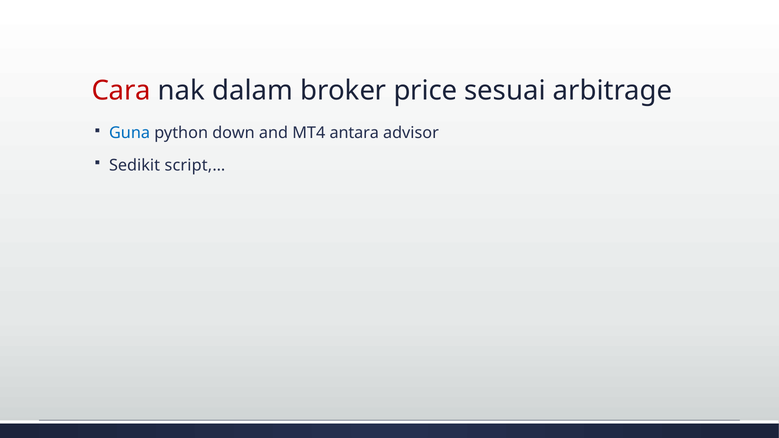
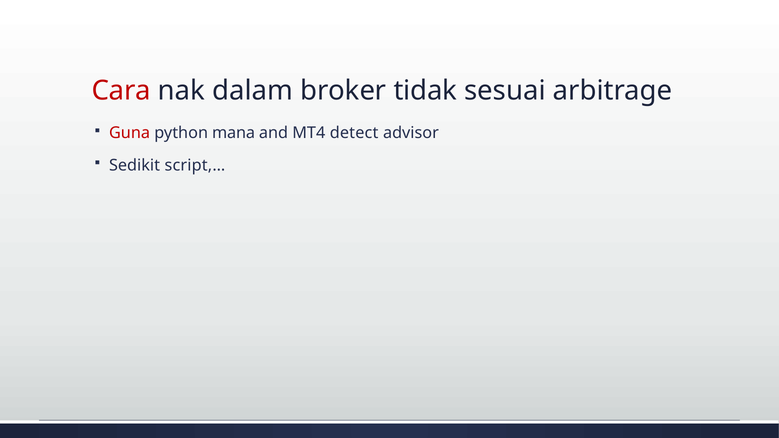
price: price -> tidak (425, 91)
Guna colour: blue -> red (130, 133)
down: down -> mana (234, 133)
antara: antara -> detect (354, 133)
